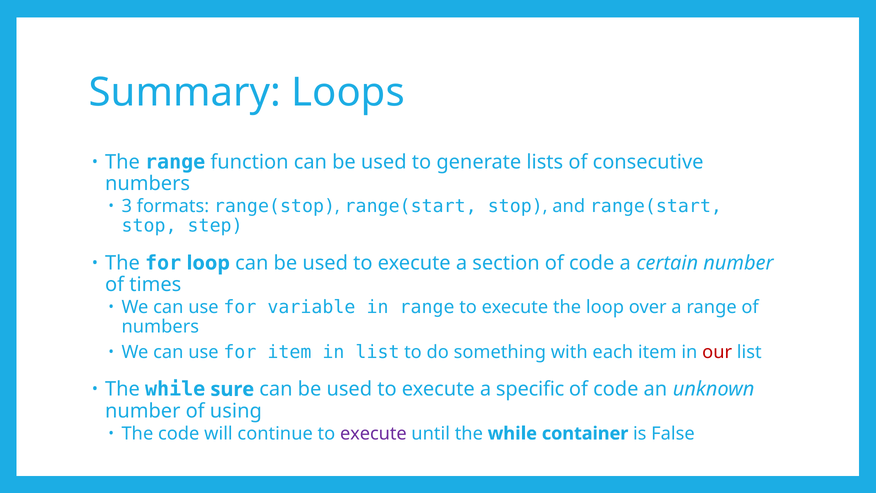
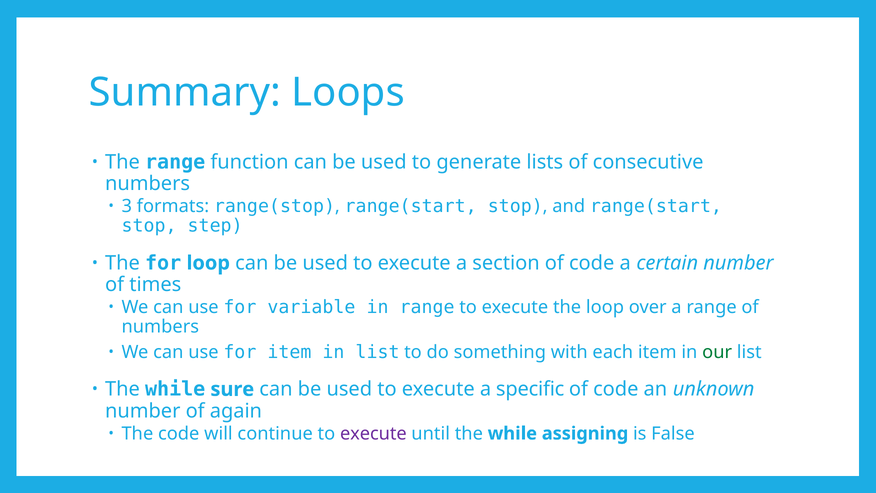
our colour: red -> green (717, 352)
using: using -> again (236, 411)
container: container -> assigning (585, 433)
